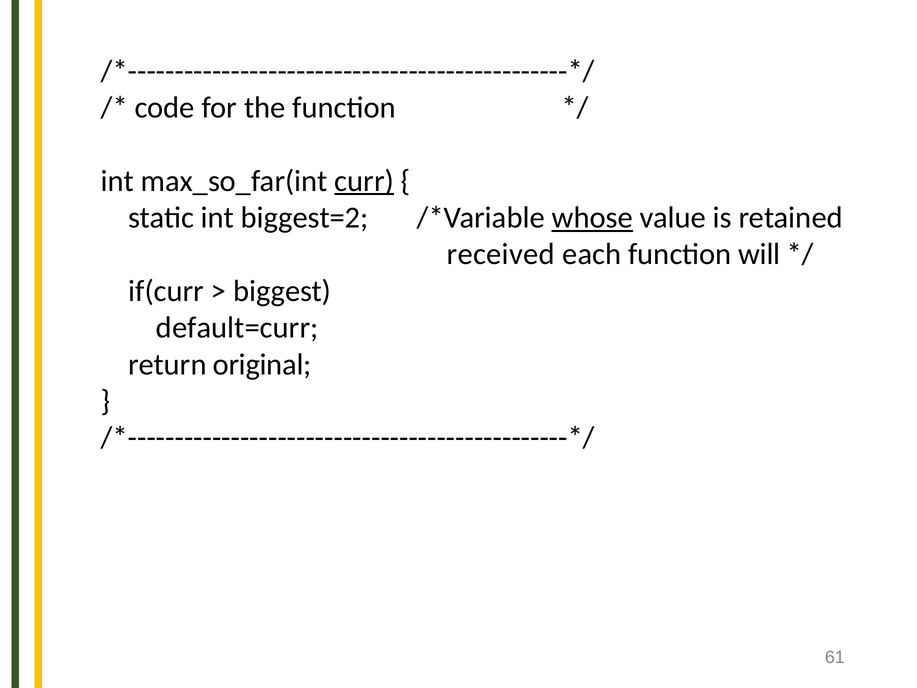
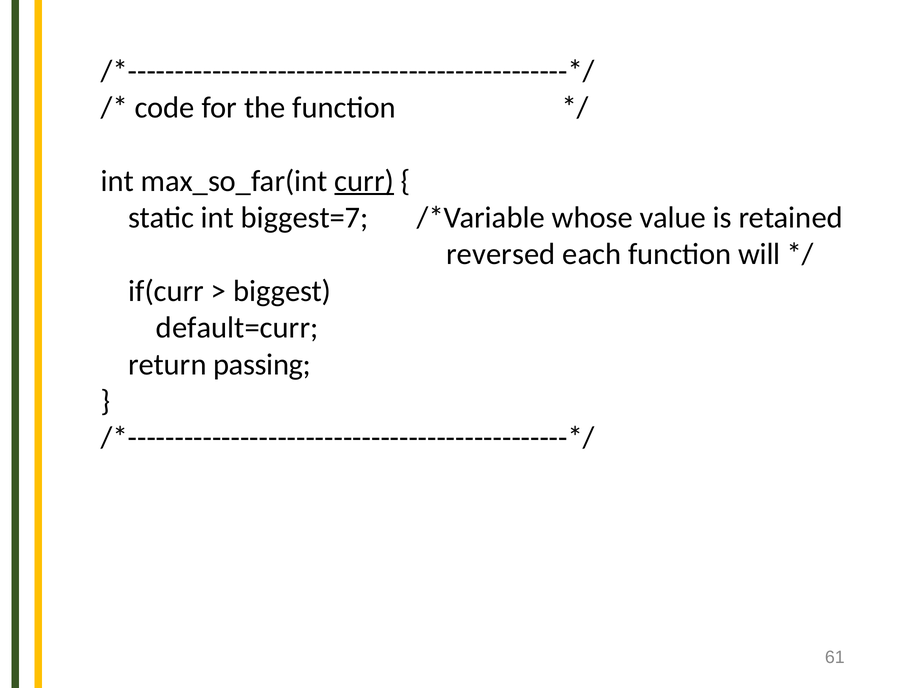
biggest=2: biggest=2 -> biggest=7 (305, 218)
whose underline: present -> none (592, 218)
received: received -> reversed (501, 254)
original: original -> passing (262, 364)
